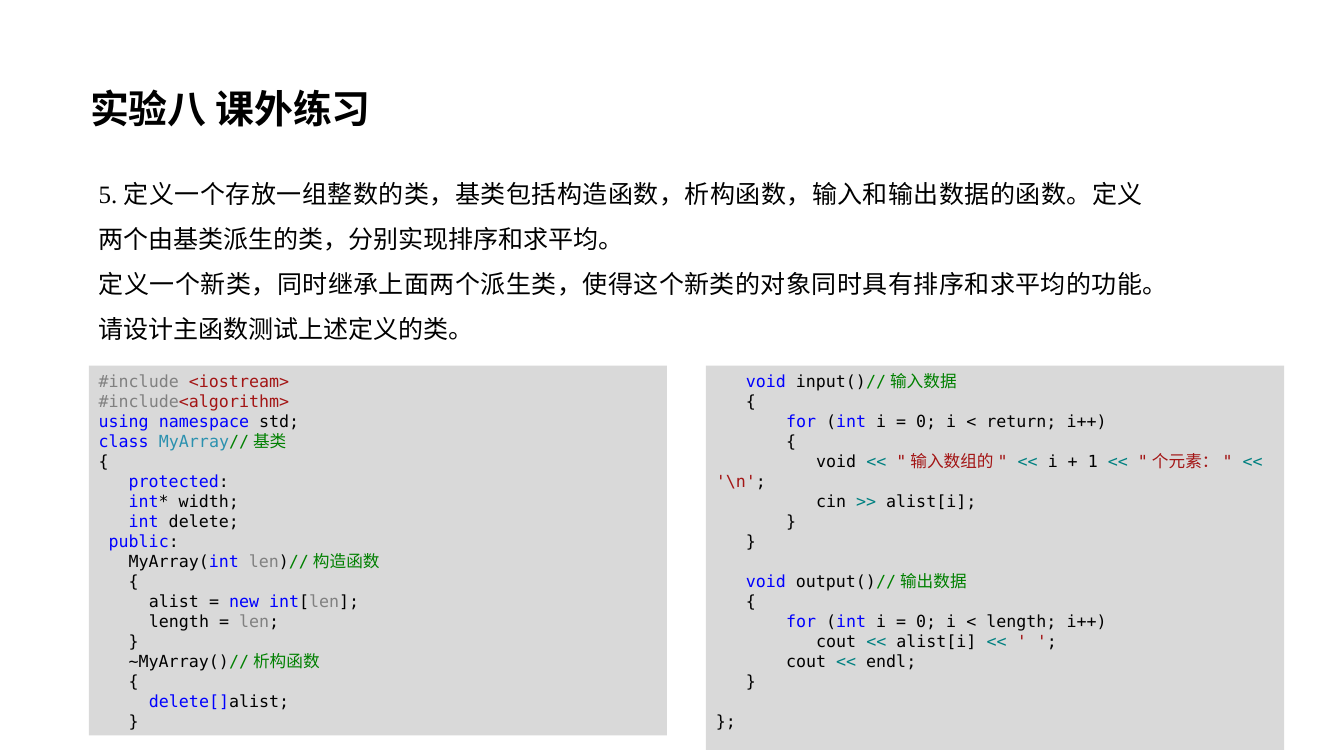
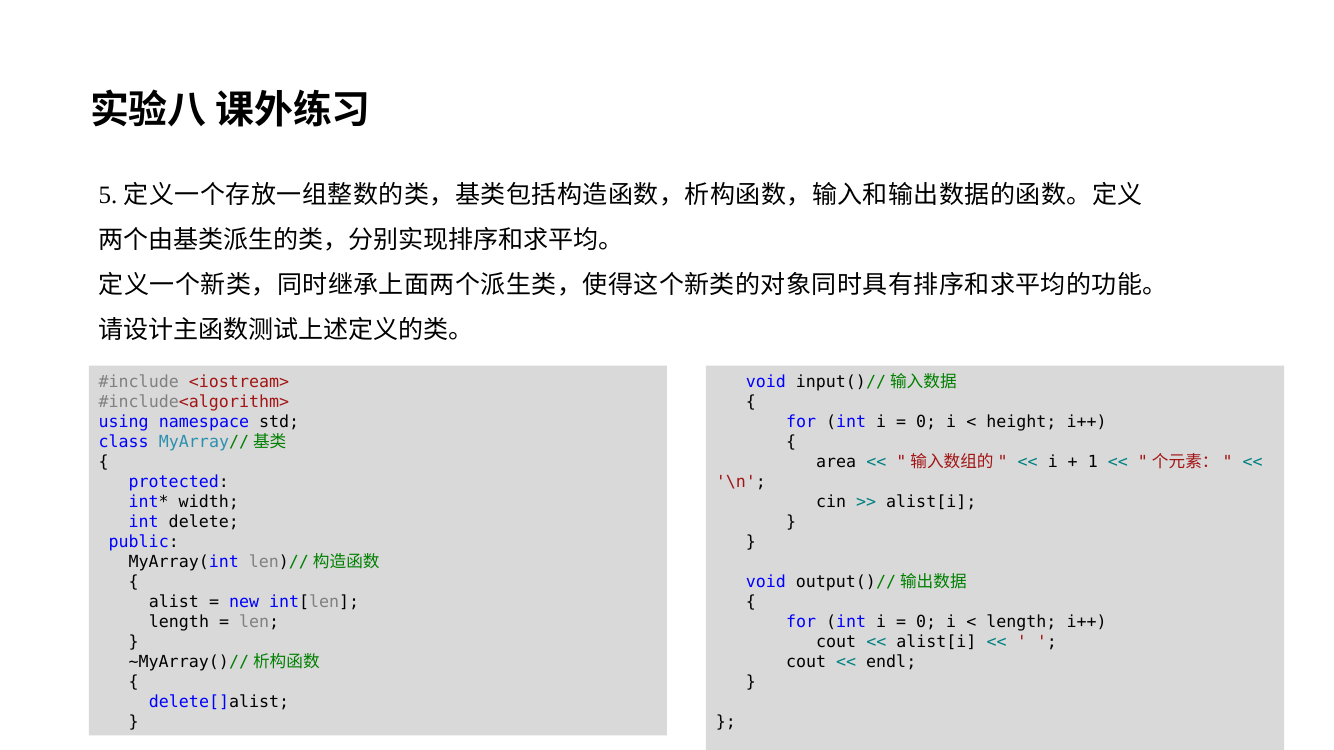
return: return -> height (1021, 422)
void: void -> area (836, 462)
